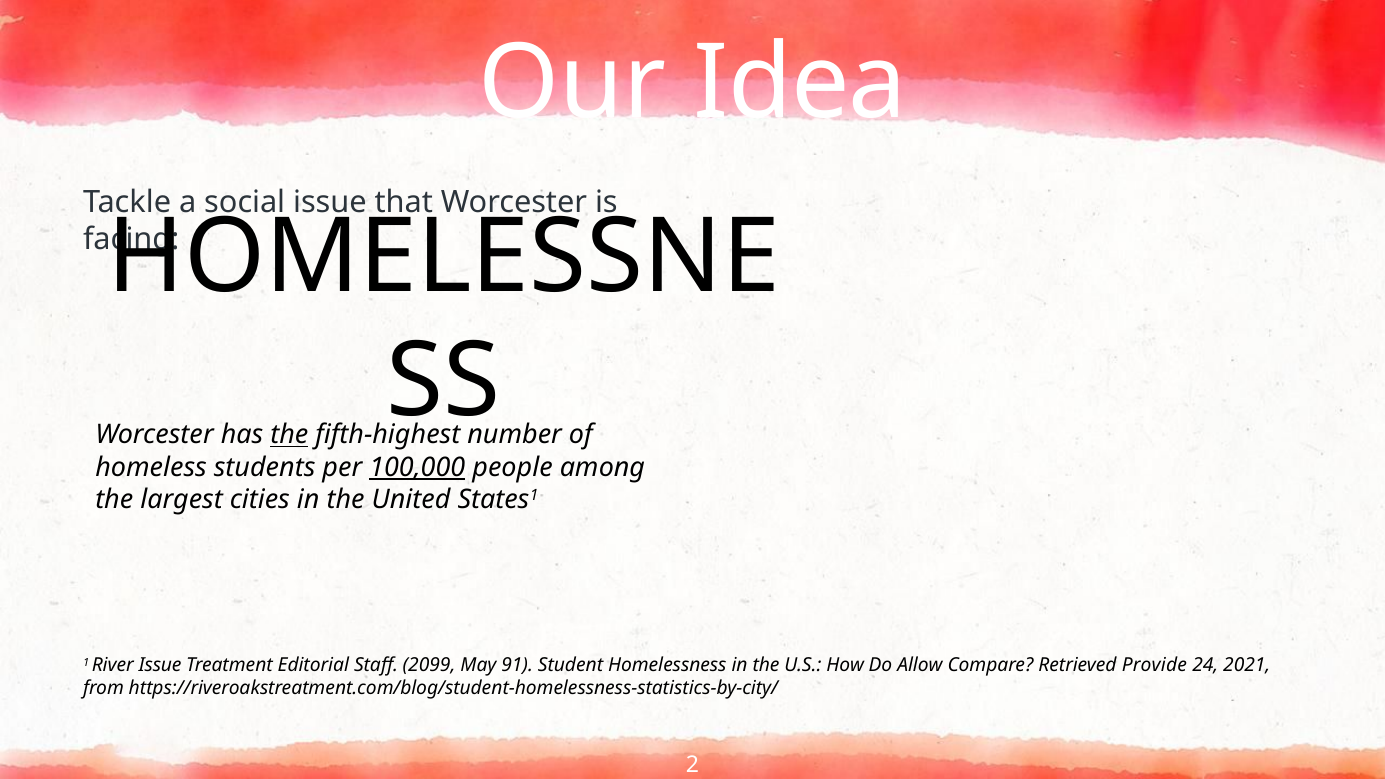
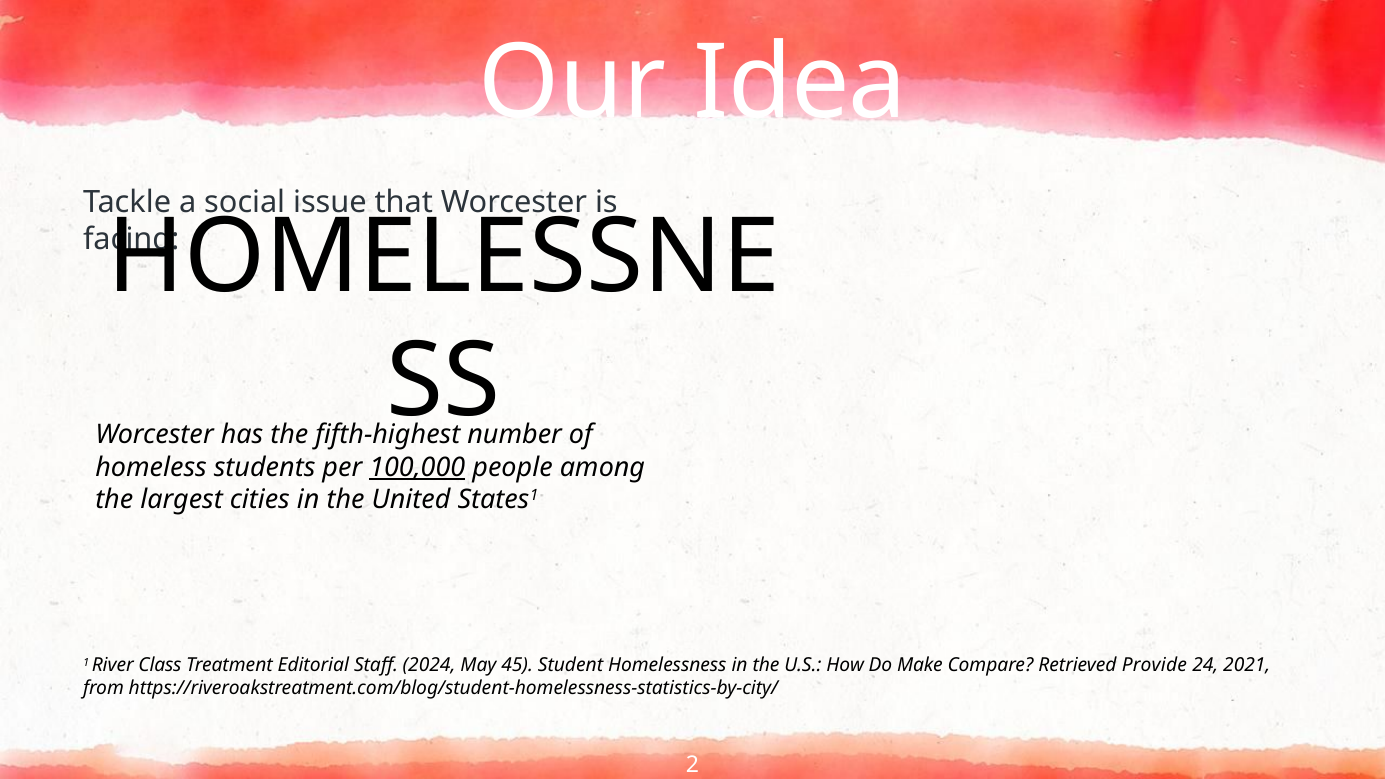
the underline: present -> none (289, 435)
River Issue: Issue -> Class (160, 666)
2099: 2099 -> 2024 (429, 666)
91: 91 -> 45 (517, 666)
Allow: Allow -> Make (920, 666)
